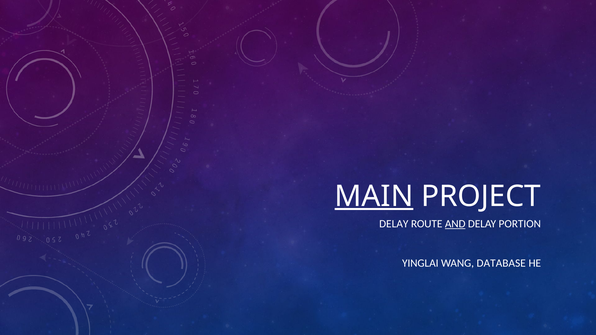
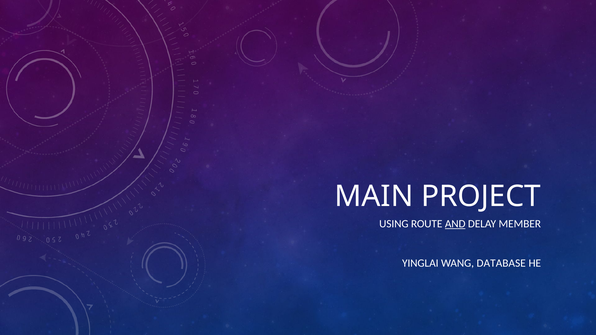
MAIN underline: present -> none (374, 196)
DELAY: DELAY -> USING (394, 224)
PORTION: PORTION -> MEMBER (520, 224)
